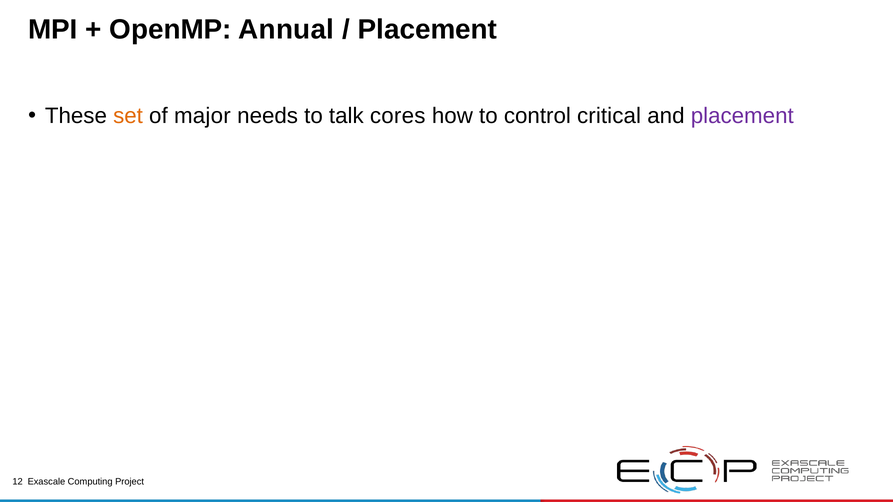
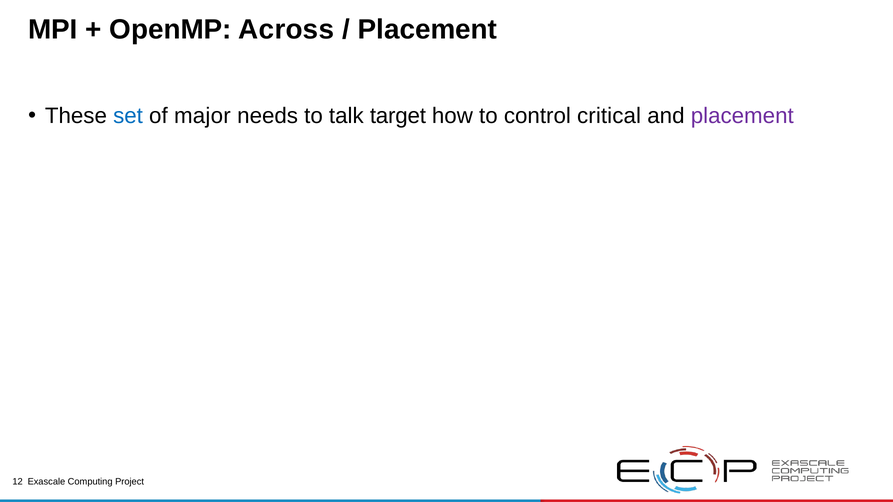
Annual: Annual -> Across (286, 30)
set colour: orange -> blue (128, 116)
cores: cores -> target (398, 116)
